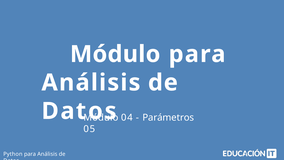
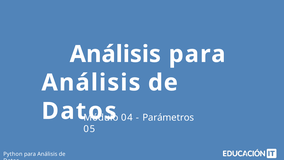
Módulo: Módulo -> Análisis (115, 54)
